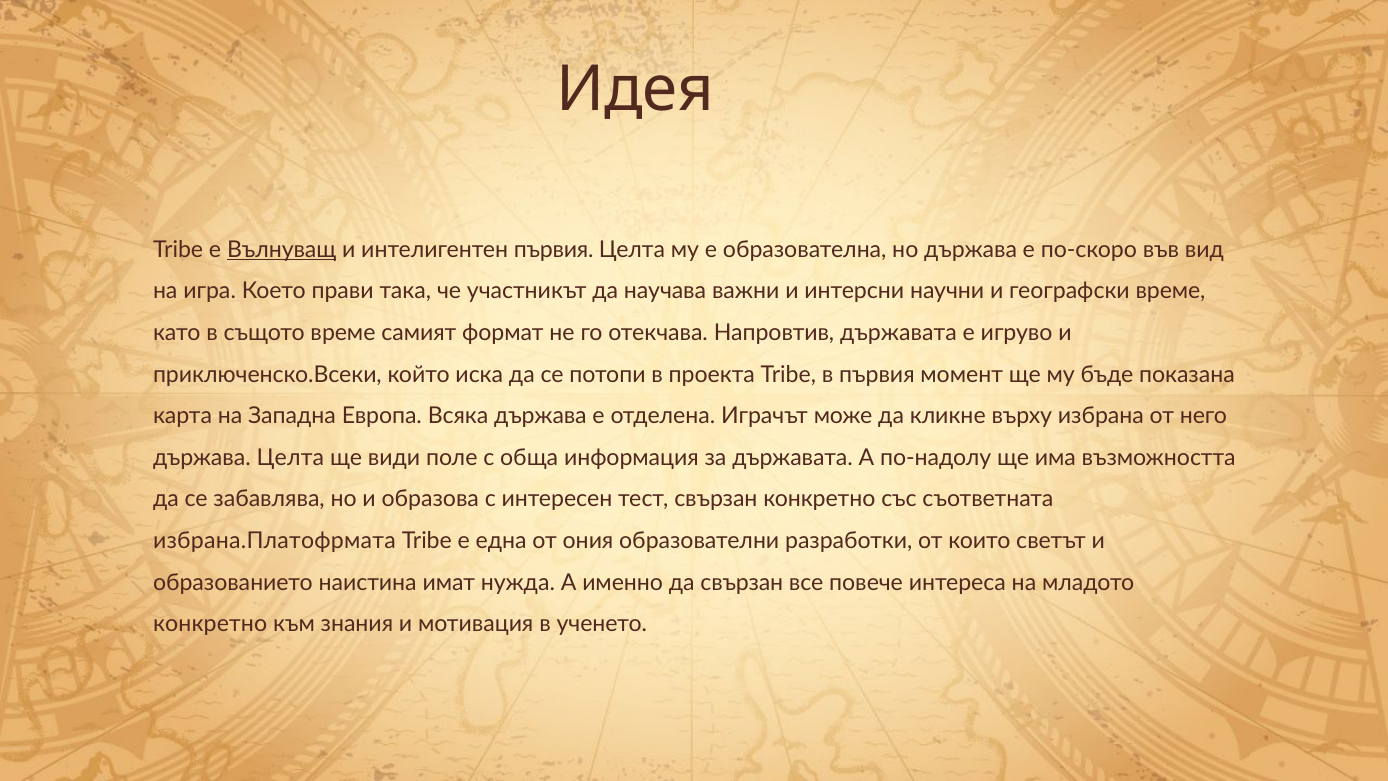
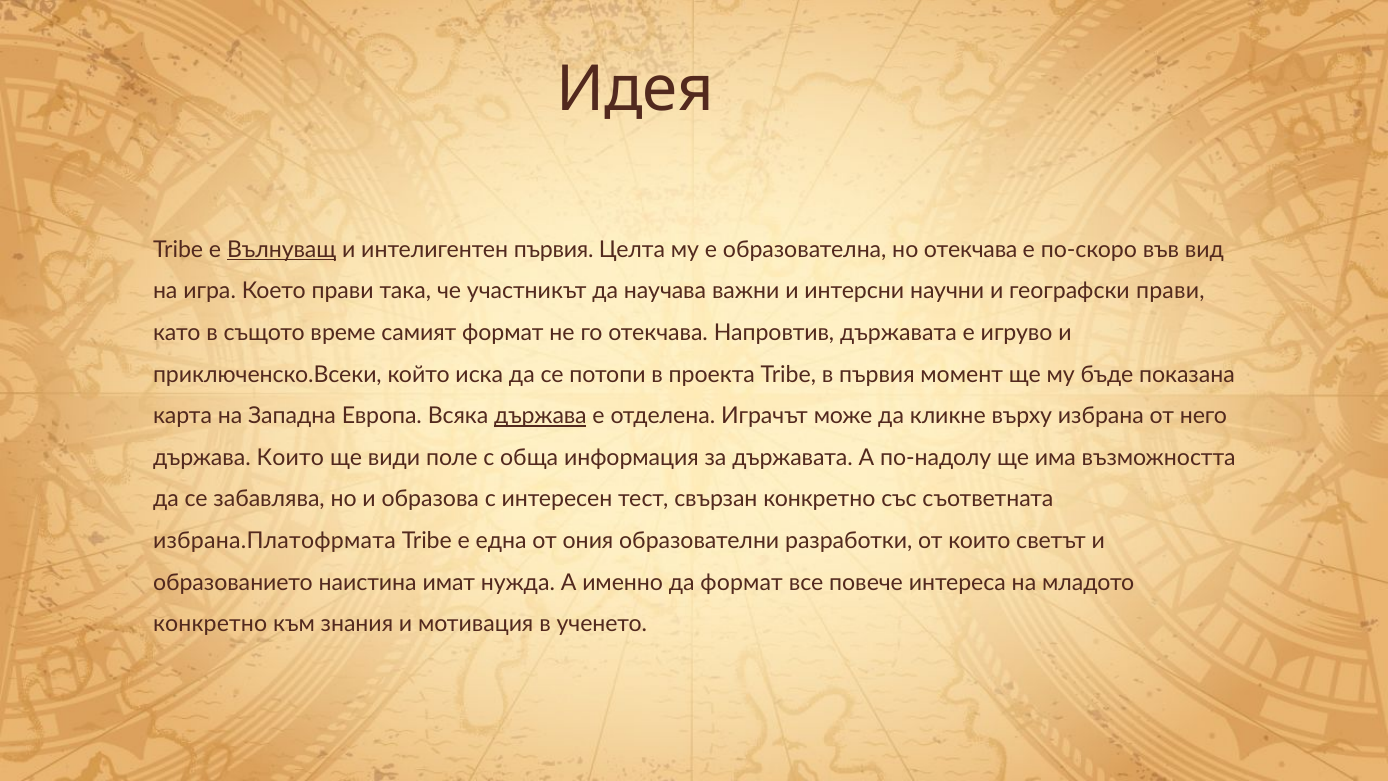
но държава: държава -> отекчава (971, 250)
географски време: време -> прави (1170, 291)
държава underline: none -> present (540, 416)
държава Целта: Целта -> Които (290, 458)
да свързан: свързан -> формат (742, 582)
